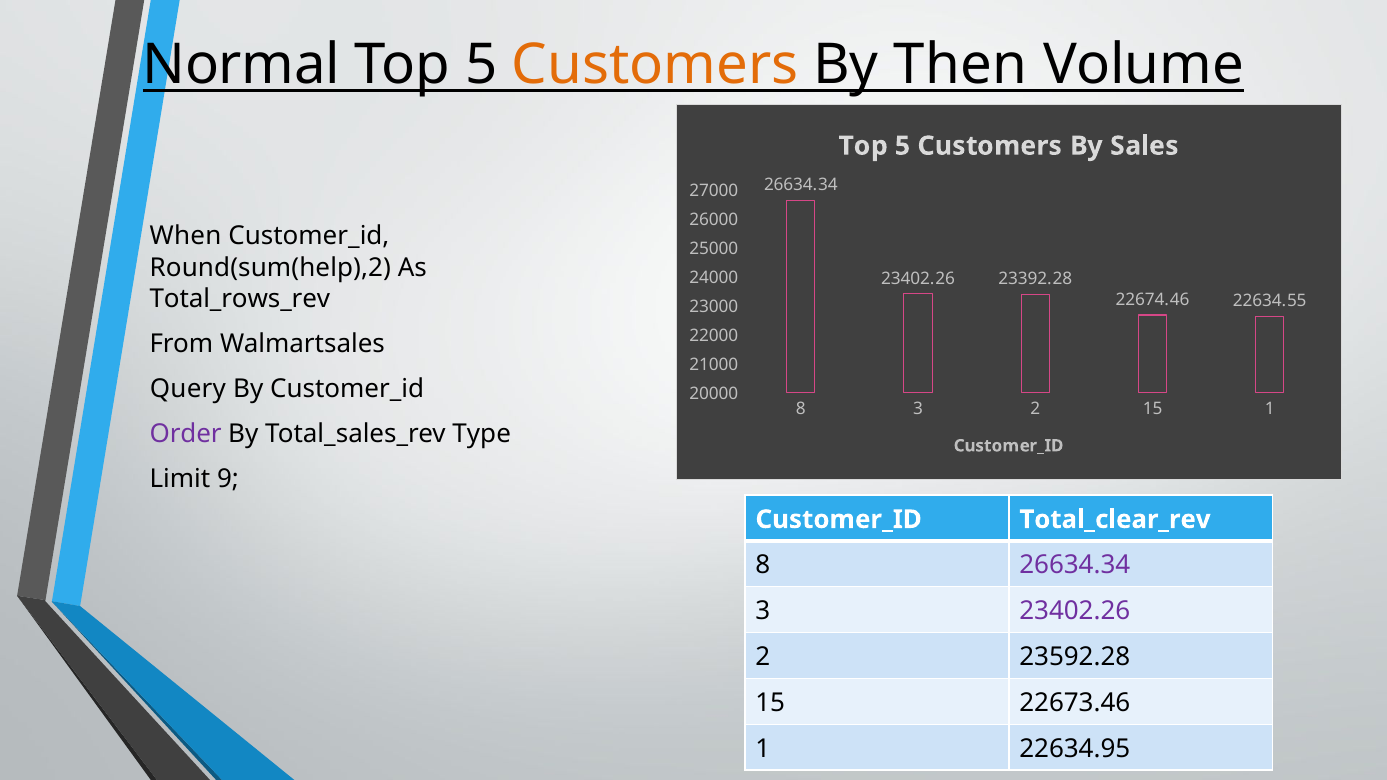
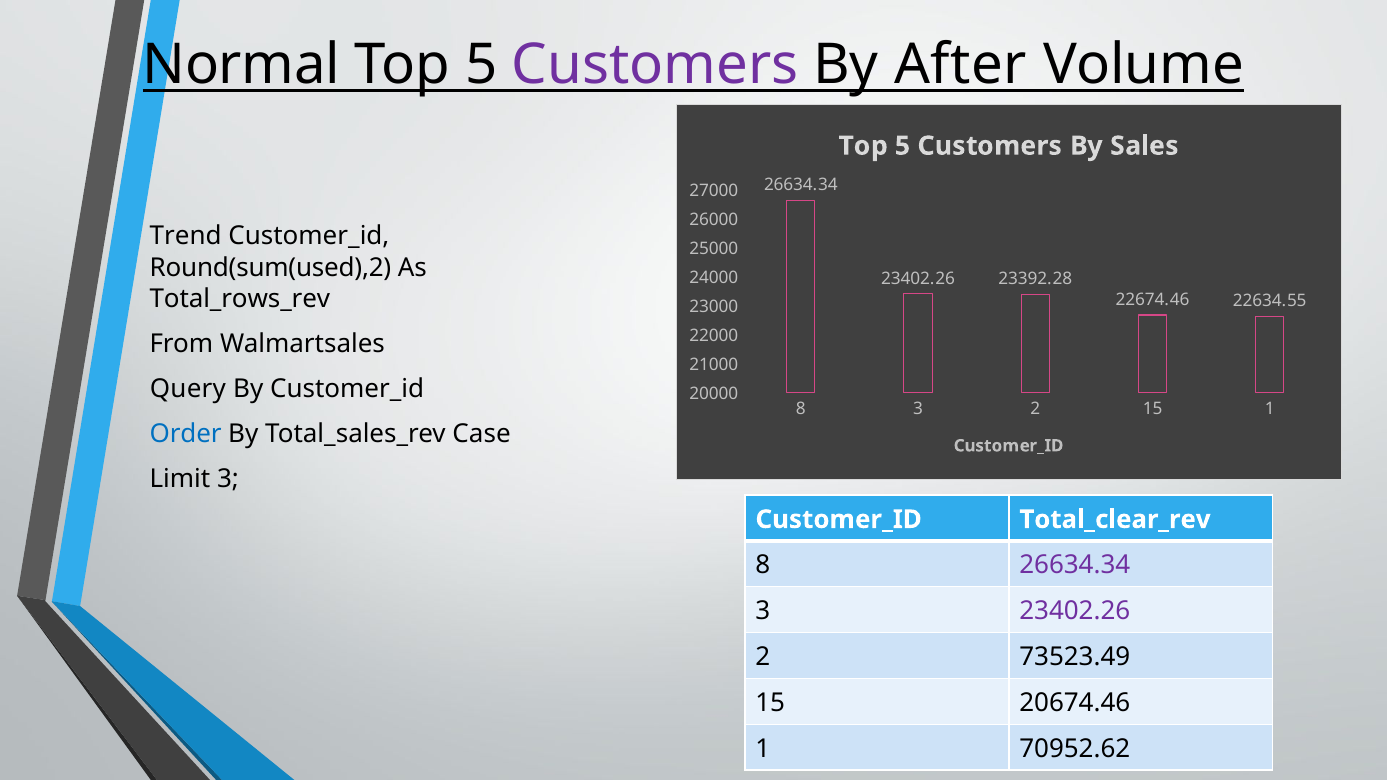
Customers colour: orange -> purple (655, 64)
Then: Then -> After (961, 64)
When: When -> Trend (186, 236)
Round(sum(help),2: Round(sum(help),2 -> Round(sum(used),2 (270, 268)
Order colour: purple -> blue (186, 434)
Type: Type -> Case (482, 434)
Limit 9: 9 -> 3 (228, 479)
23592.28: 23592.28 -> 73523.49 (1075, 657)
22673.46: 22673.46 -> 20674.46 (1075, 703)
22634.95: 22634.95 -> 70952.62 (1075, 749)
